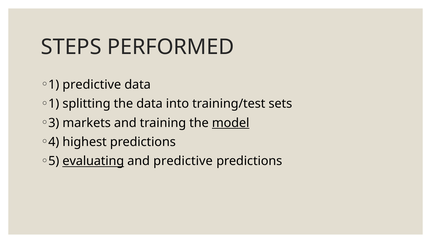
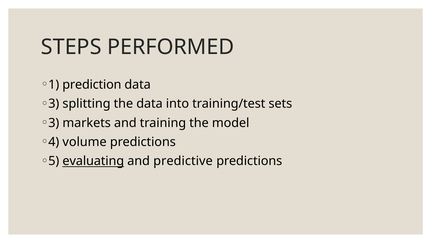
1 predictive: predictive -> prediction (92, 84)
1: 1 -> 3 (54, 103)
model underline: present -> none (231, 123)
highest: highest -> volume (85, 142)
